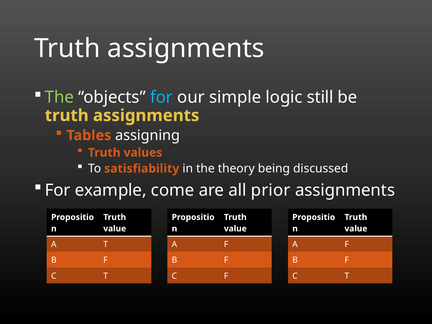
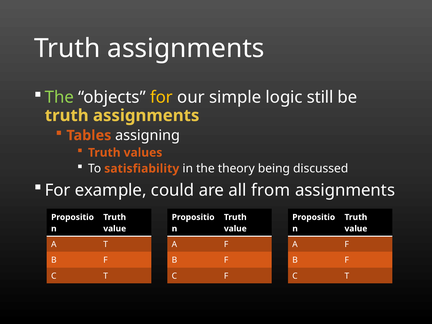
for colour: light blue -> yellow (161, 97)
come: come -> could (173, 190)
prior: prior -> from (271, 190)
